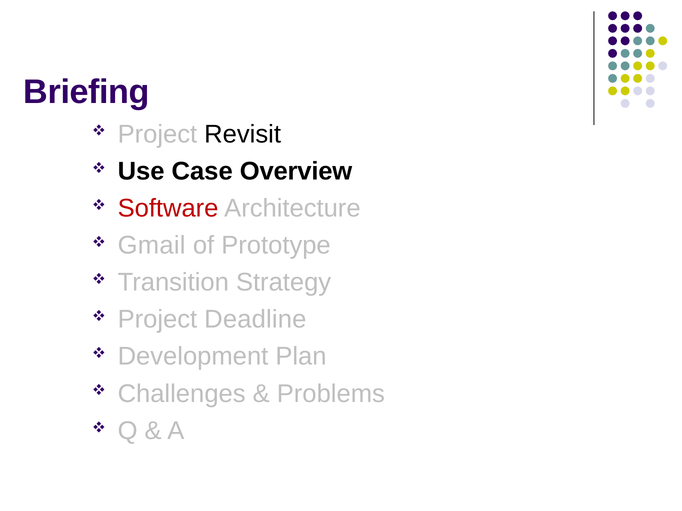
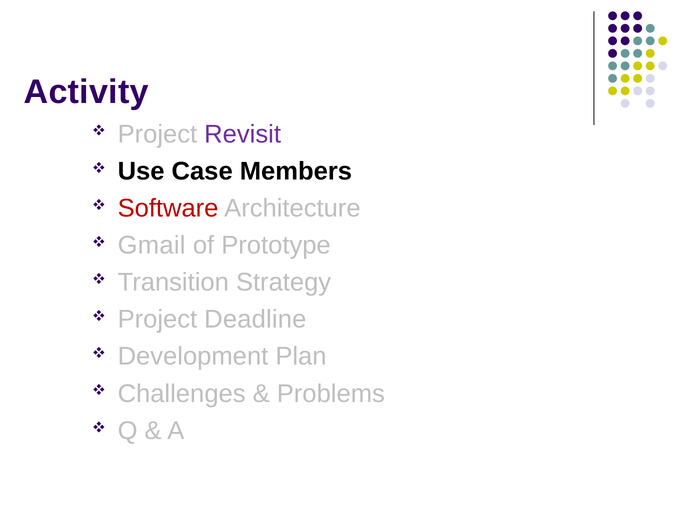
Briefing: Briefing -> Activity (86, 92)
Revisit colour: black -> purple (243, 134)
Overview: Overview -> Members (296, 171)
